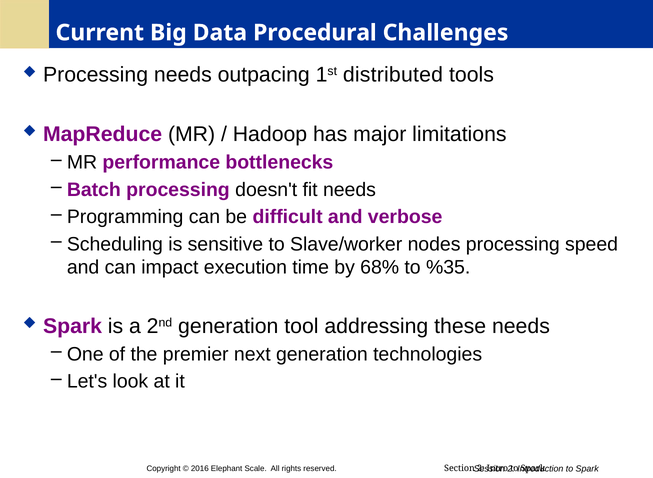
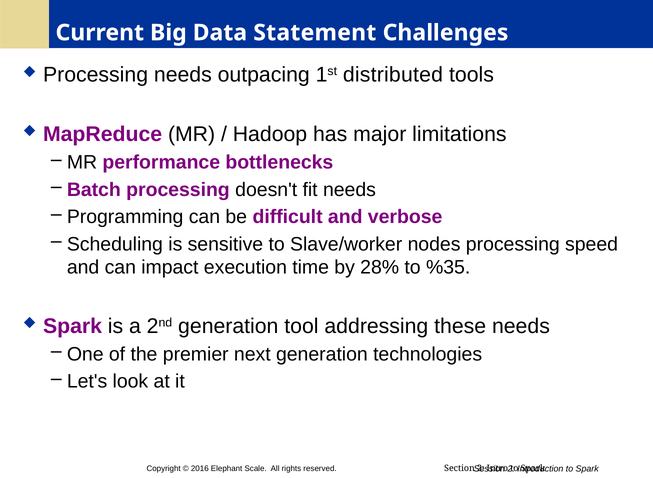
Procedural: Procedural -> Statement (315, 33)
68%: 68% -> 28% (380, 267)
